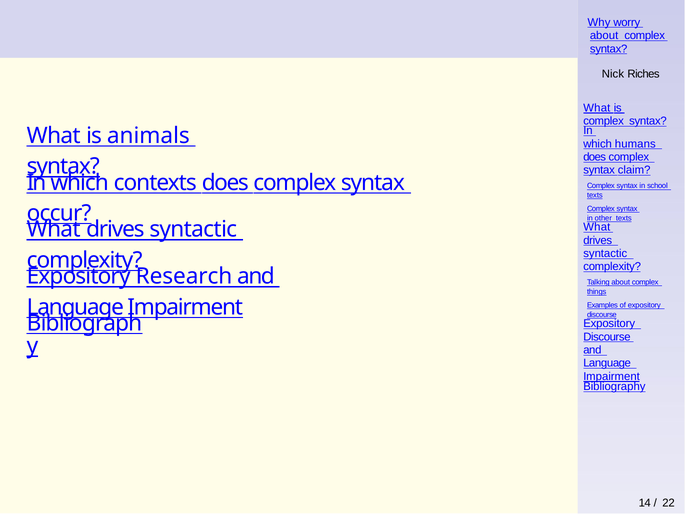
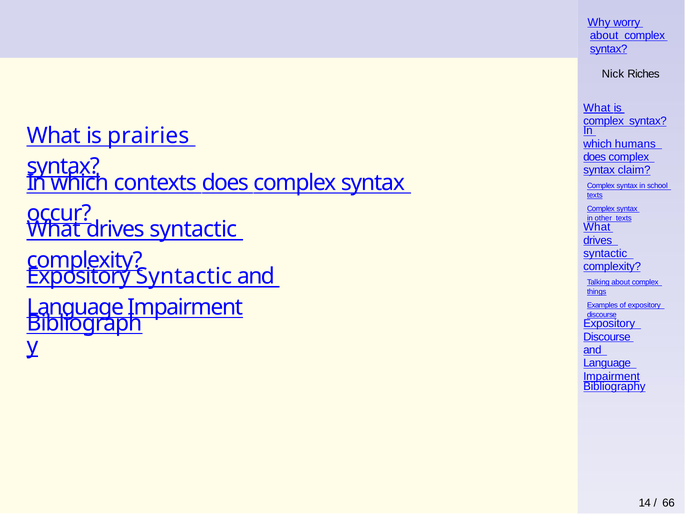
animals: animals -> prairies (148, 136)
Expository Research: Research -> Syntactic (184, 277)
22: 22 -> 66 (669, 503)
